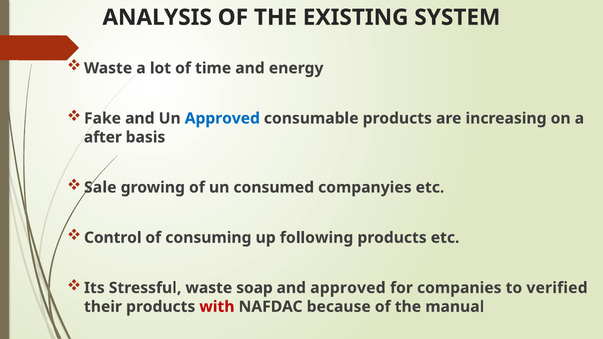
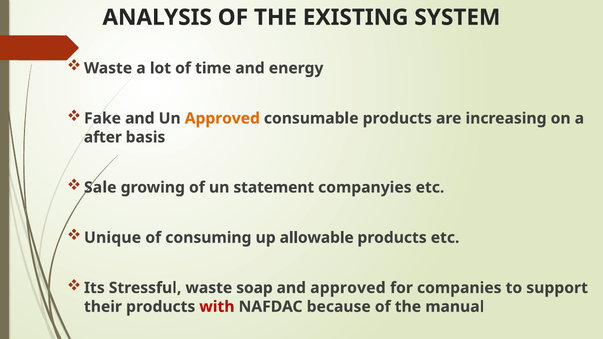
Approved colour: blue -> orange (222, 118)
consumed: consumed -> statement (274, 188)
Control: Control -> Unique (113, 238)
following: following -> allowable (317, 238)
verified: verified -> support (557, 288)
